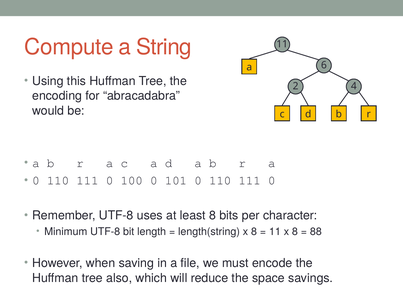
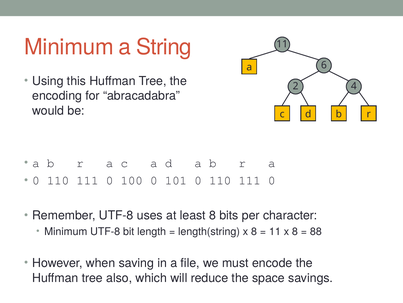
Compute: Compute -> Minimum (69, 47)
